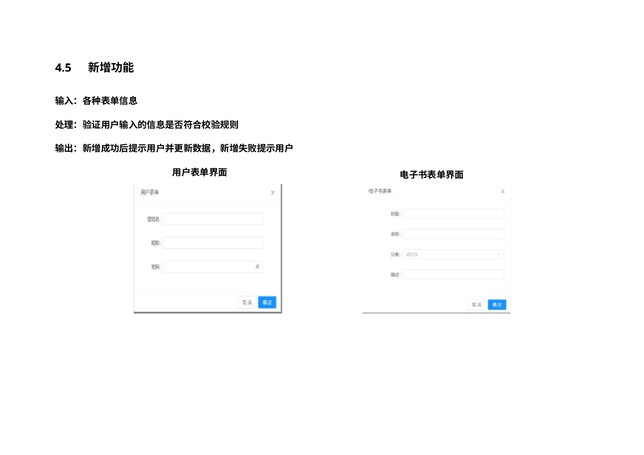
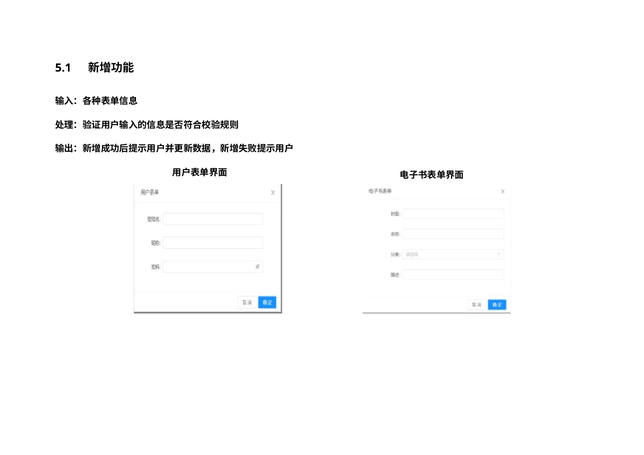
4.5: 4.5 -> 5.1 (63, 68)
